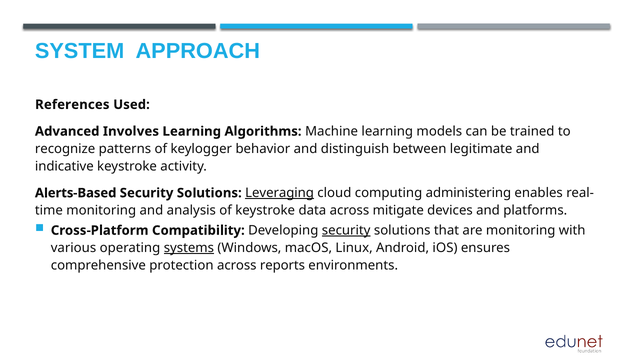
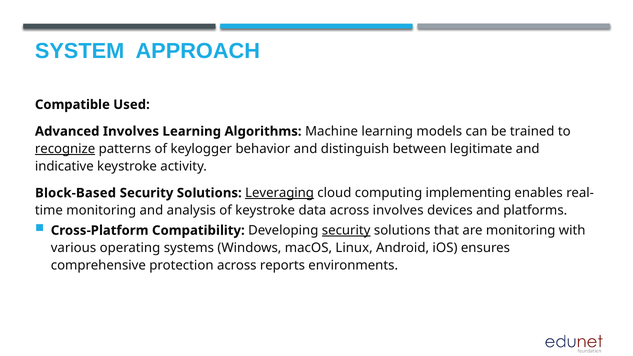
References: References -> Compatible (72, 105)
recognize underline: none -> present (65, 149)
Alerts-Based: Alerts-Based -> Block-Based (76, 193)
administering: administering -> implementing (468, 193)
across mitigate: mitigate -> involves (398, 210)
systems underline: present -> none (189, 248)
